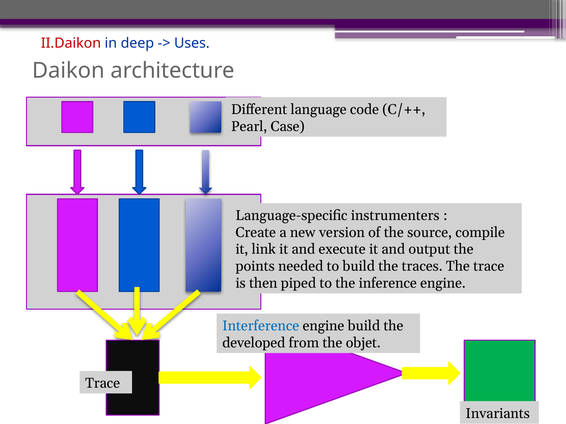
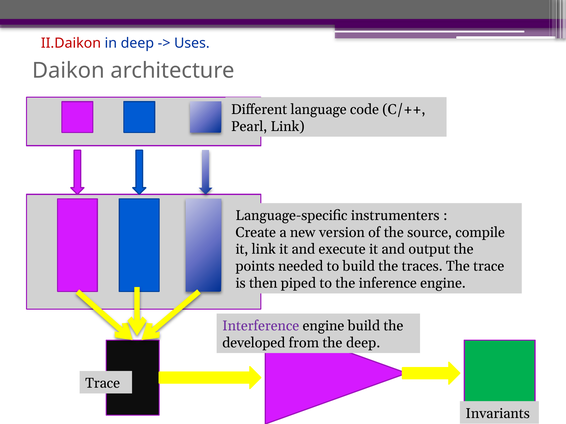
Pearl Case: Case -> Link (288, 127)
Interference colour: blue -> purple (261, 326)
the objet: objet -> deep (363, 343)
